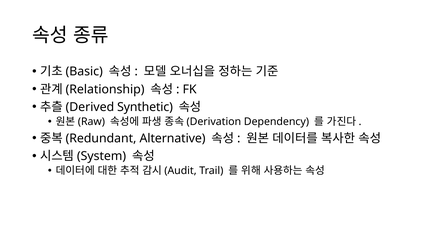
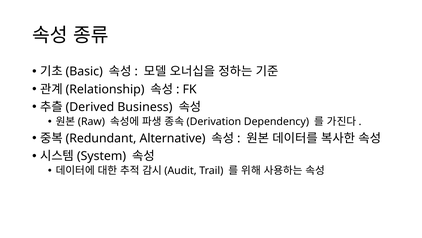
Synthetic: Synthetic -> Business (145, 107)
